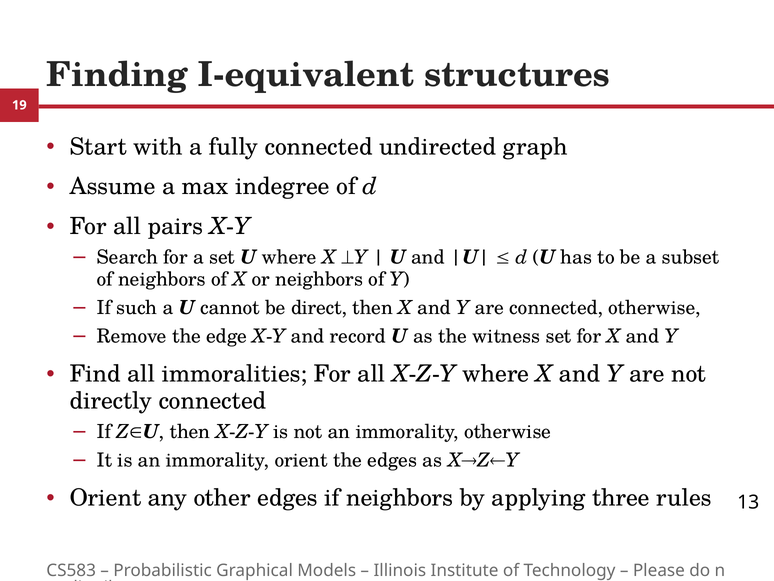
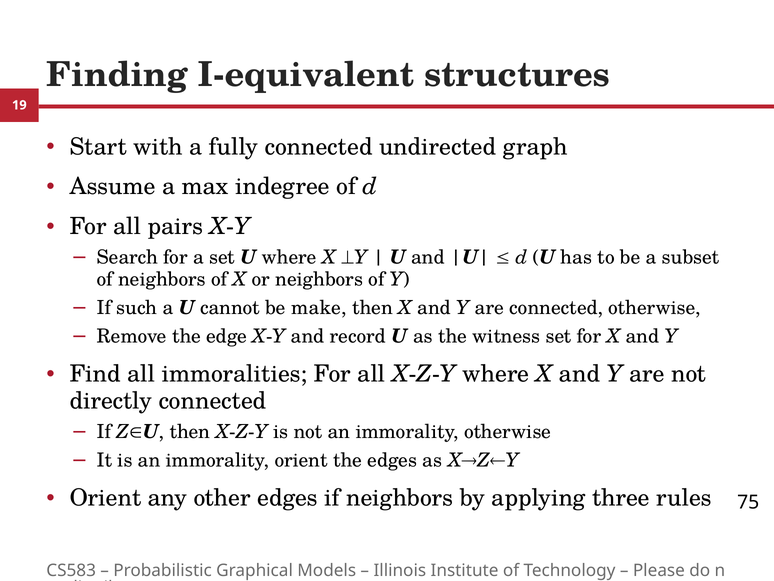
direct: direct -> make (319, 308)
13: 13 -> 75 (748, 502)
